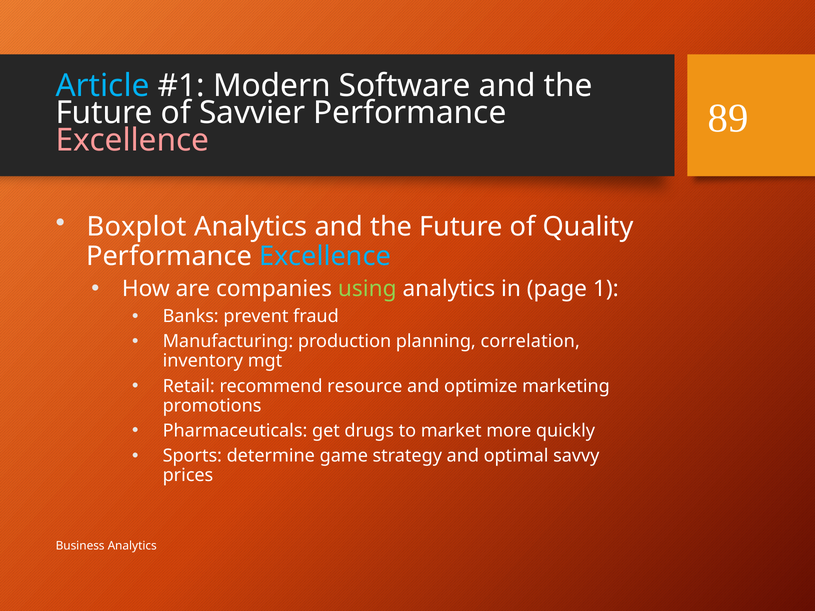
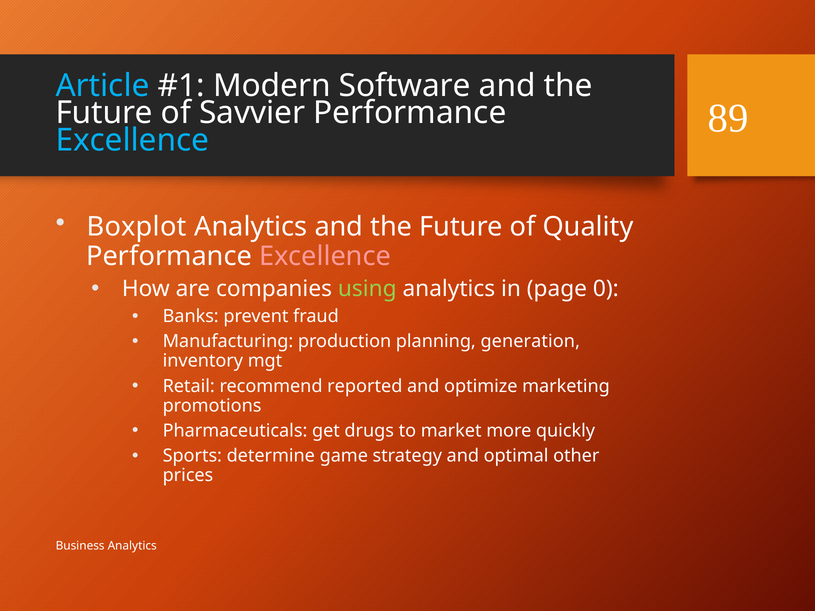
Excellence colour: pink -> light blue (132, 140)
Excellence colour: light blue -> pink (325, 256)
1: 1 -> 0 (606, 289)
correlation: correlation -> generation (530, 342)
resource: resource -> reported (365, 386)
savvy: savvy -> other (576, 456)
